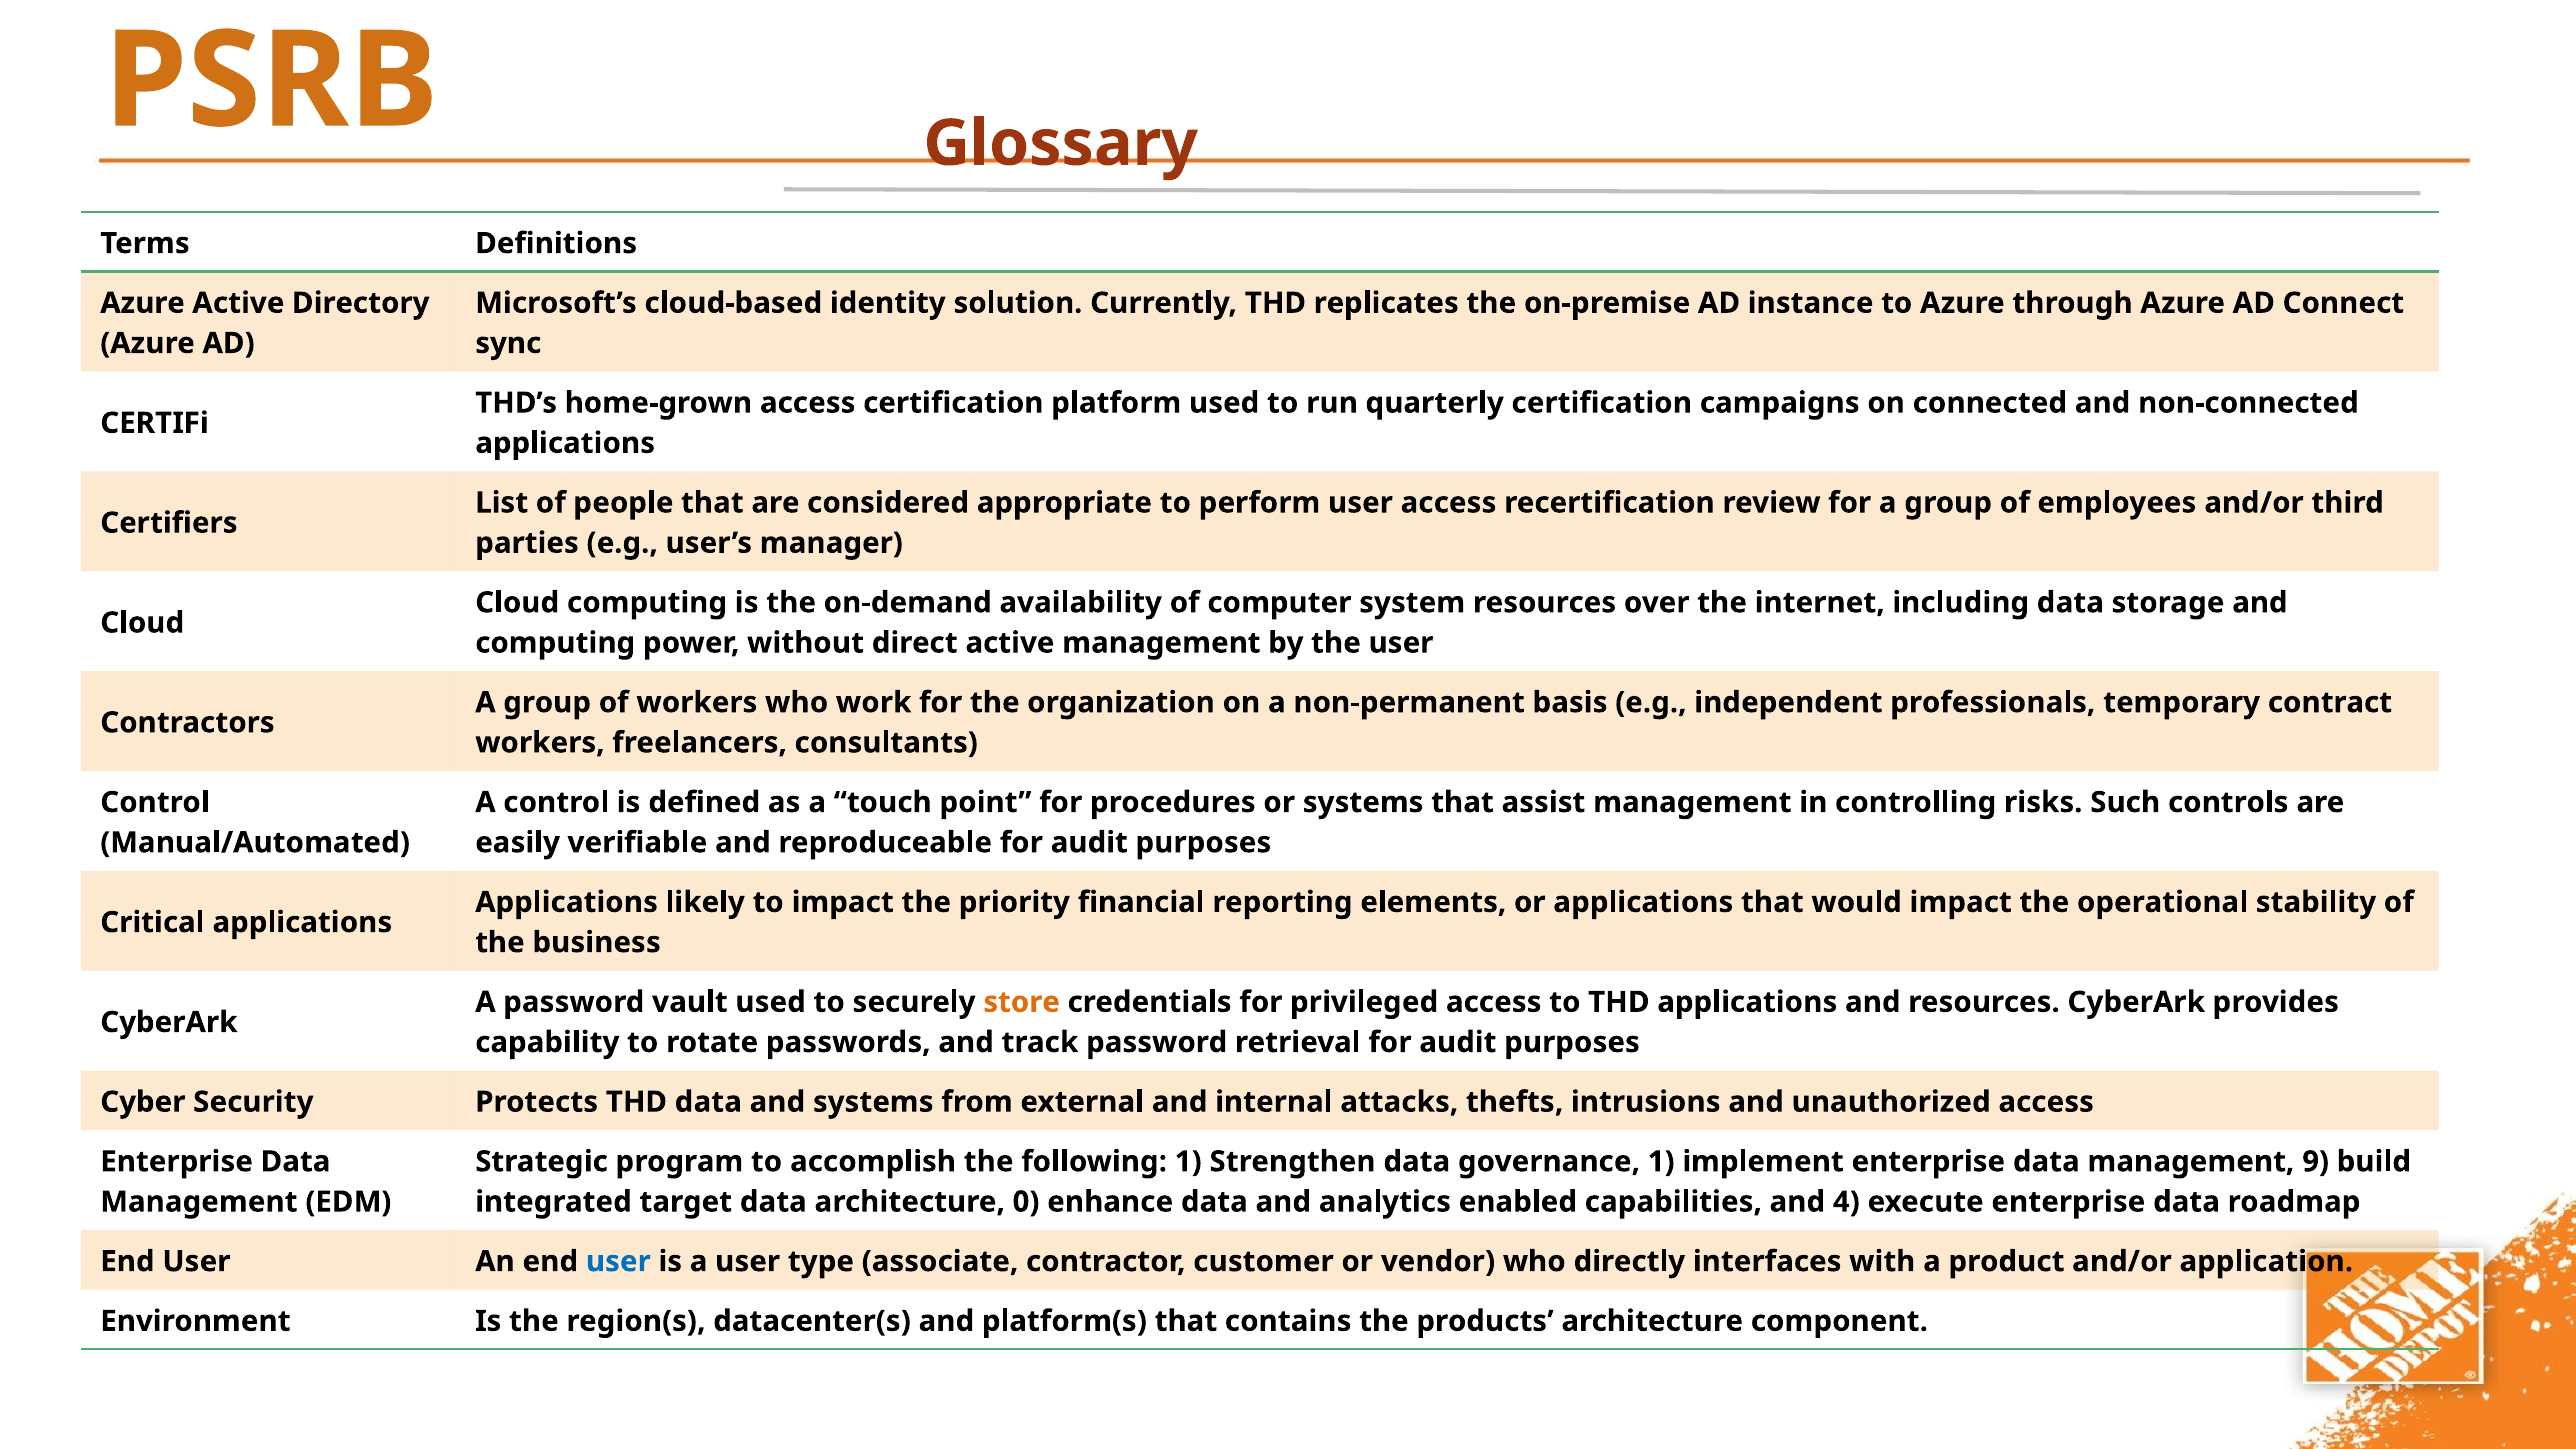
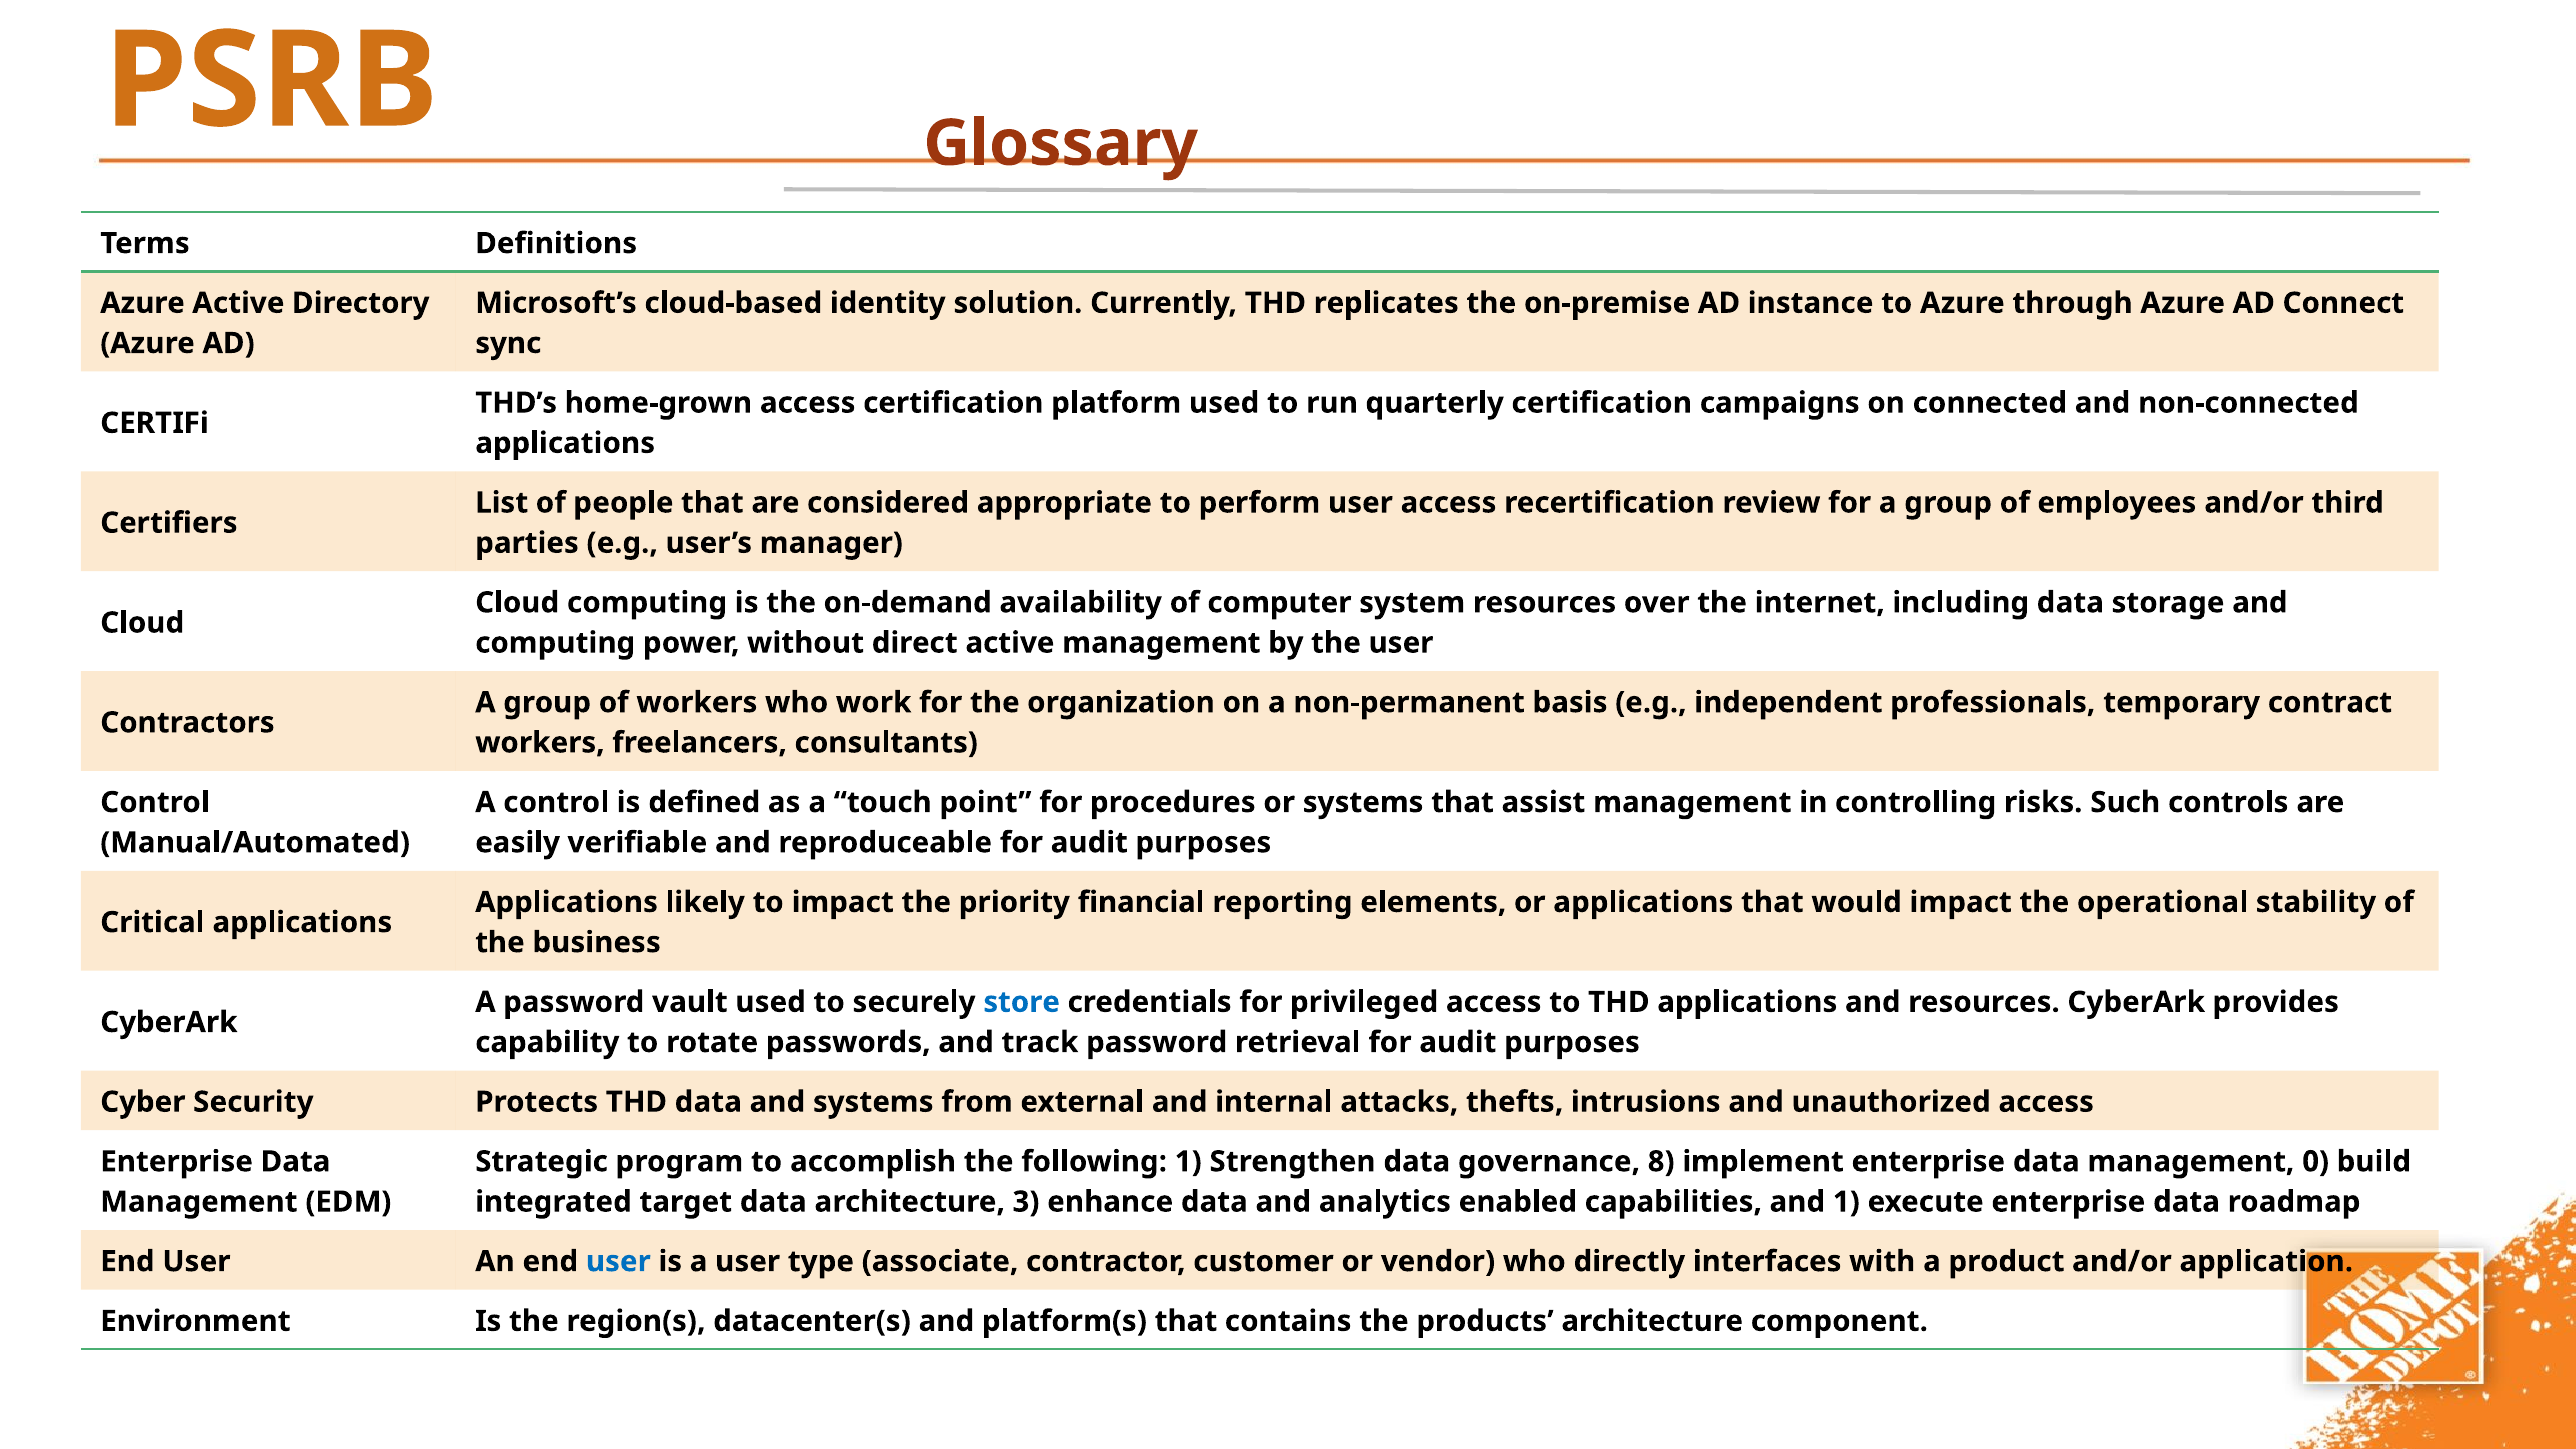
store colour: orange -> blue (1022, 1002)
governance 1: 1 -> 8 (1661, 1162)
9: 9 -> 0 (2316, 1162)
0: 0 -> 3 (1026, 1202)
and 4: 4 -> 1 (1846, 1202)
